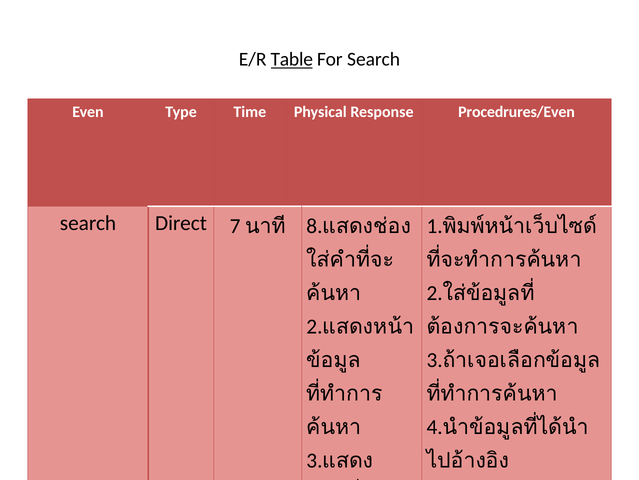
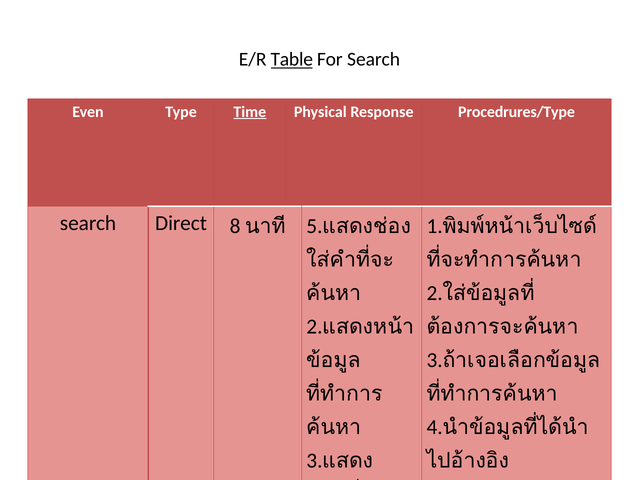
Time underline: none -> present (250, 112)
Procedrures/Even: Procedrures/Even -> Procedrures/Type (517, 112)
7: 7 -> 8 (235, 226)
8: 8 -> 5 (314, 226)
